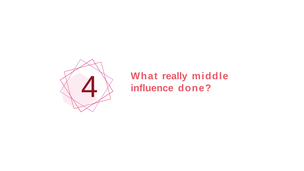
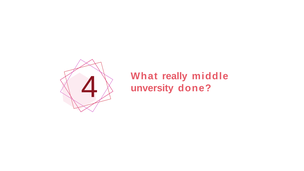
influence: influence -> unversity (152, 88)
